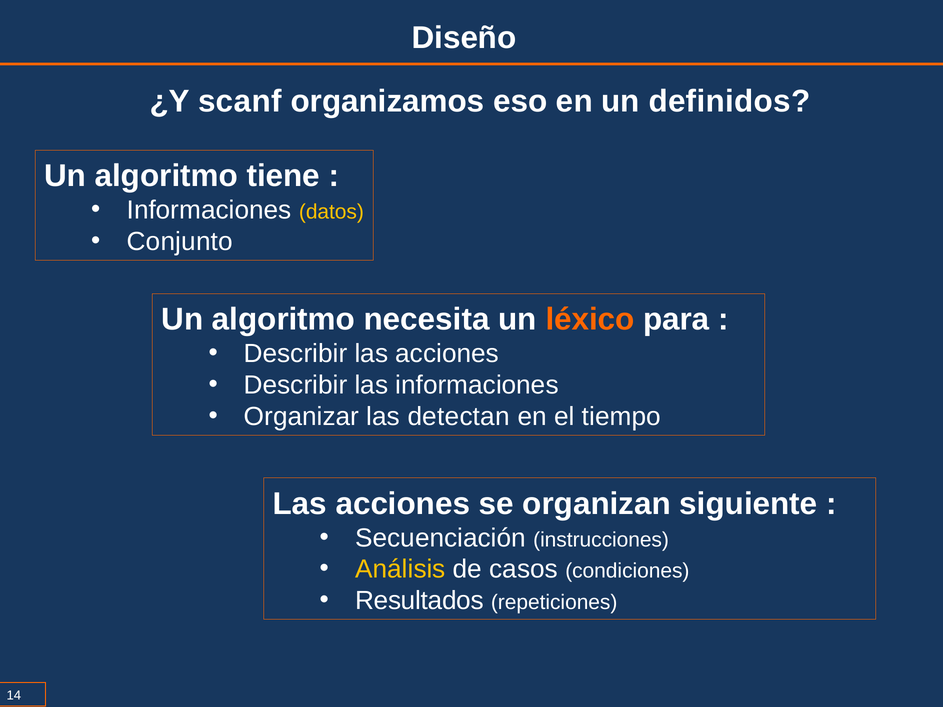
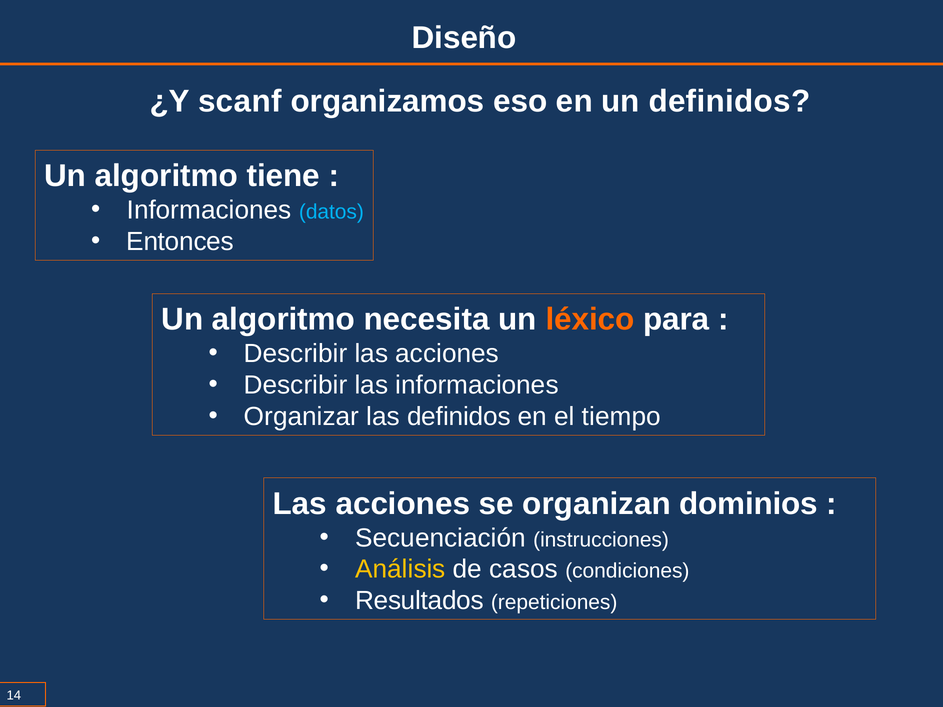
datos colour: yellow -> light blue (331, 212)
Conjunto: Conjunto -> Entonces (180, 242)
las detectan: detectan -> definidos (459, 417)
siguiente: siguiente -> dominios (749, 504)
